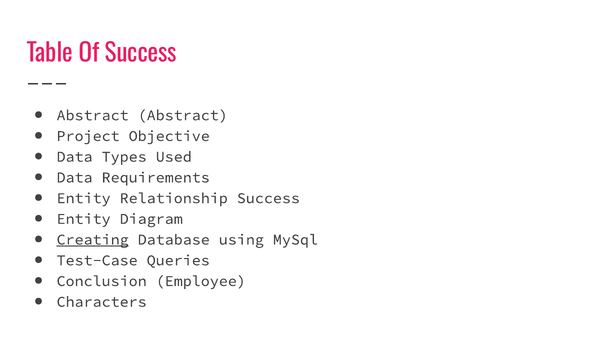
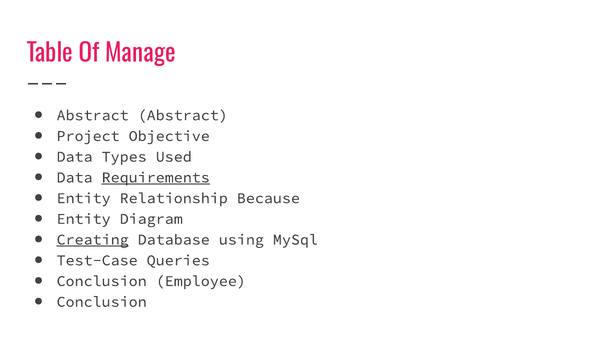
Of Success: Success -> Manage (141, 53)
Requirements underline: none -> present (156, 177)
Relationship Success: Success -> Because (268, 198)
Characters: Characters -> Conclusion (102, 302)
